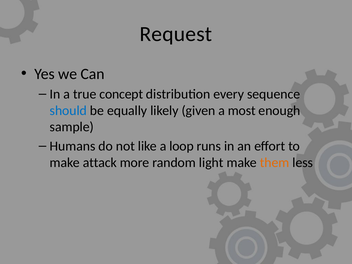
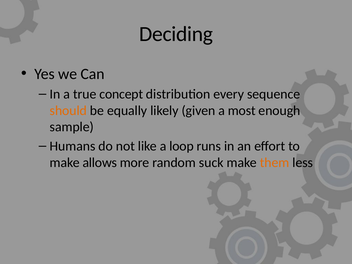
Request: Request -> Deciding (176, 34)
should colour: blue -> orange (68, 110)
attack: attack -> allows (100, 163)
light: light -> suck (211, 163)
